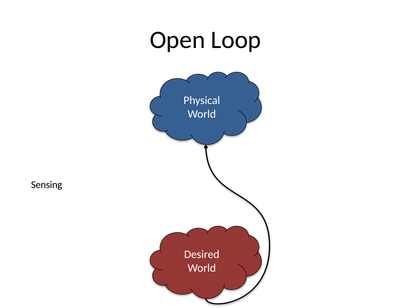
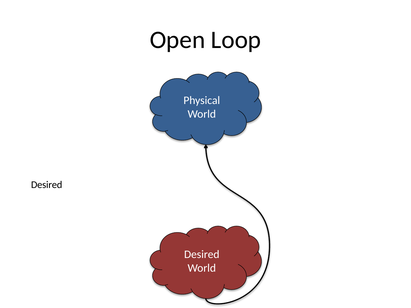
Sensing: Sensing -> Desired (47, 185)
